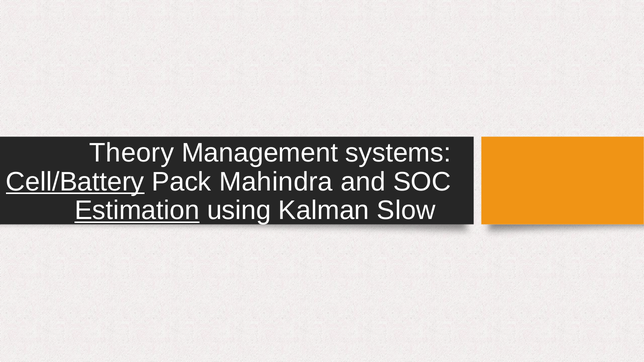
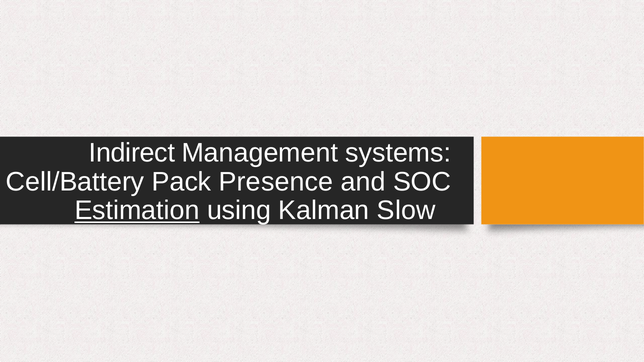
Theory: Theory -> Indirect (132, 153)
Cell/Battery underline: present -> none (75, 182)
Mahindra: Mahindra -> Presence (276, 182)
